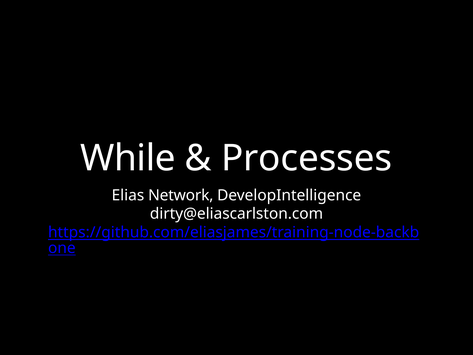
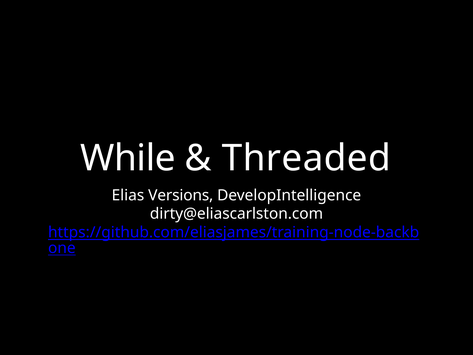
Processes: Processes -> Threaded (306, 158)
Network: Network -> Versions (181, 195)
